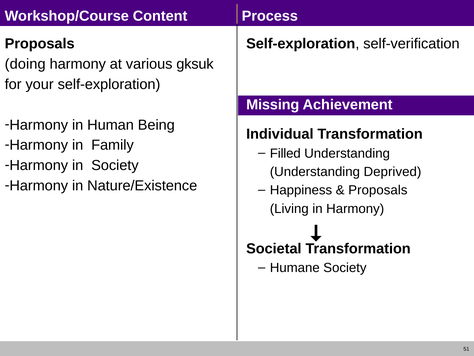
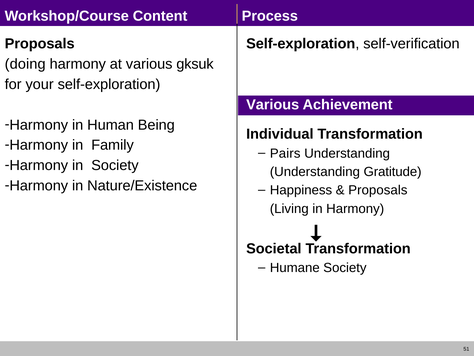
Missing: Missing -> Various (273, 104)
Filled: Filled -> Pairs (285, 153)
Deprived: Deprived -> Gratitude (393, 172)
